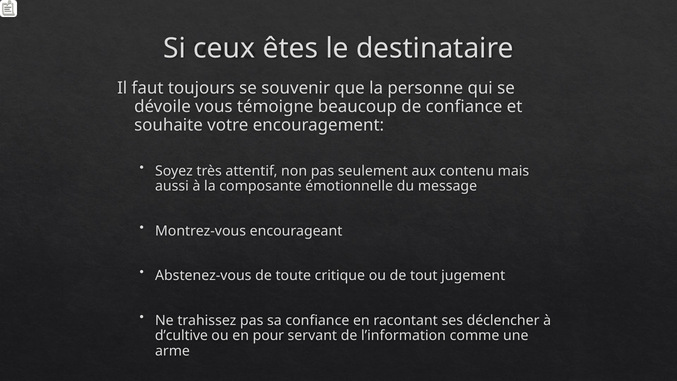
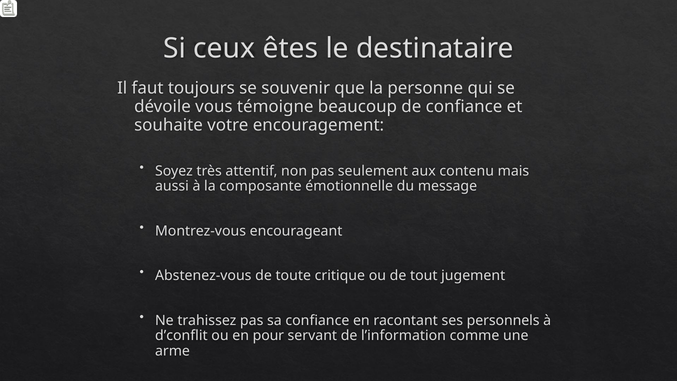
déclencher: déclencher -> personnels (503, 320)
d’cultive: d’cultive -> d’conflit (181, 336)
